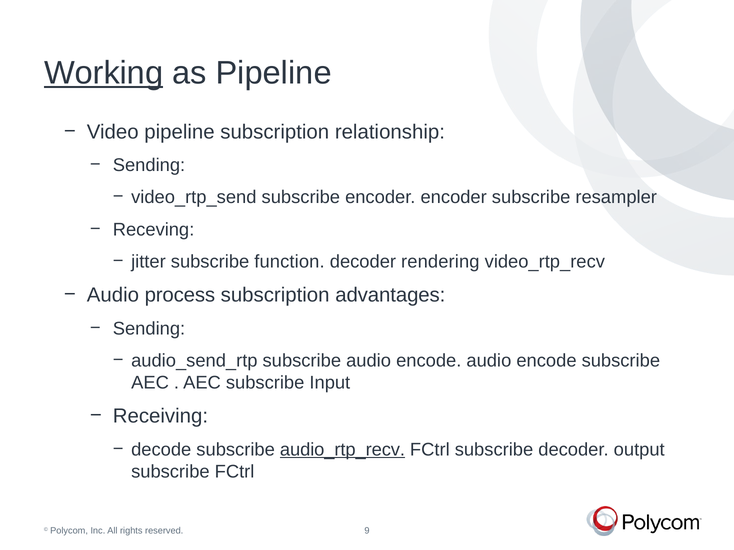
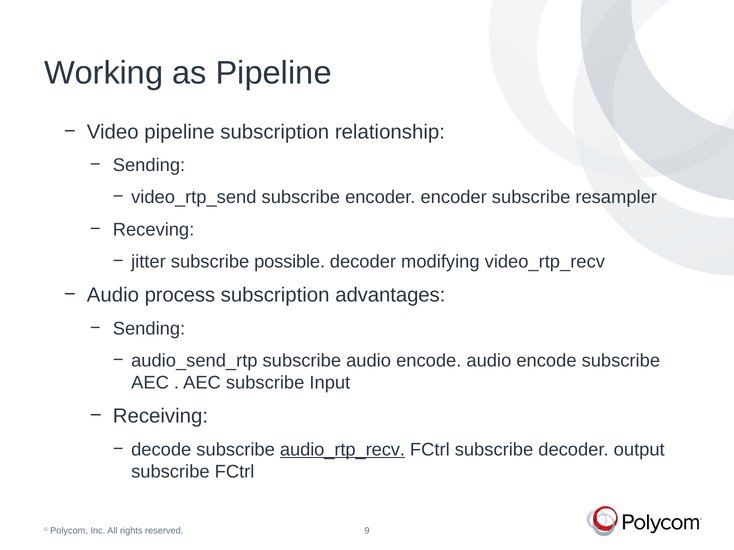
Working underline: present -> none (104, 73)
function: function -> possible (290, 262)
rendering: rendering -> modifying (440, 262)
